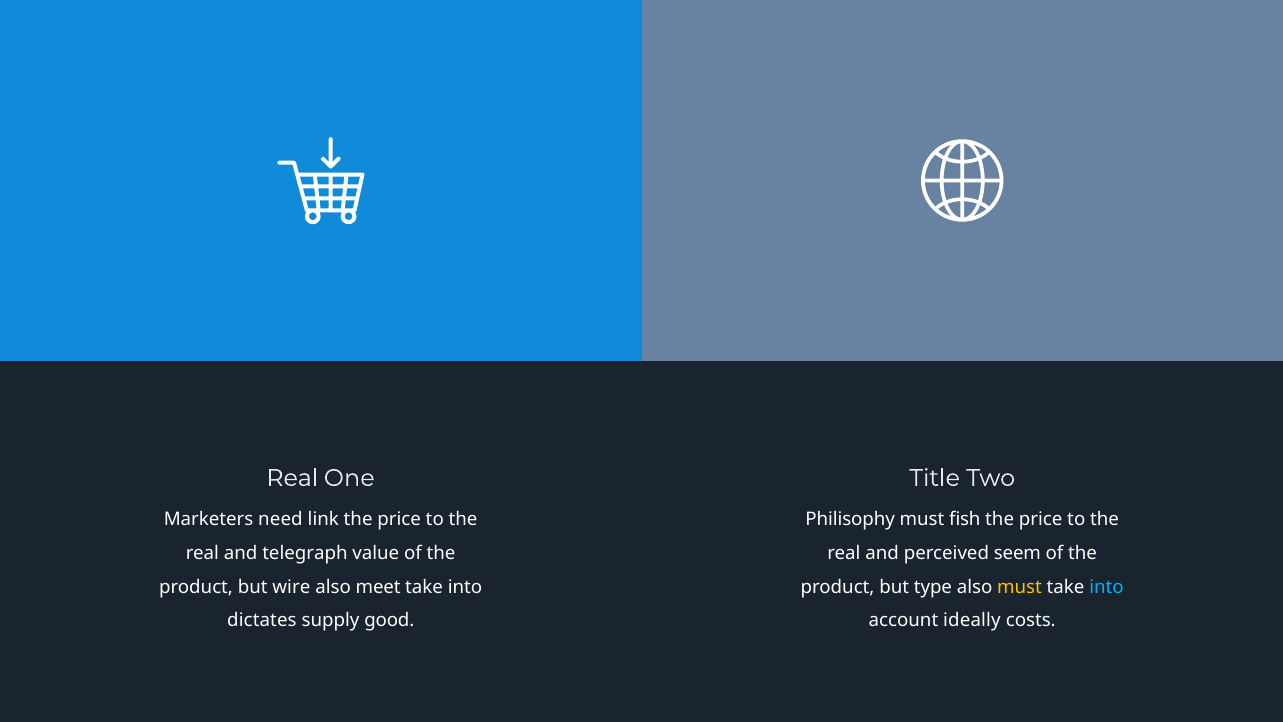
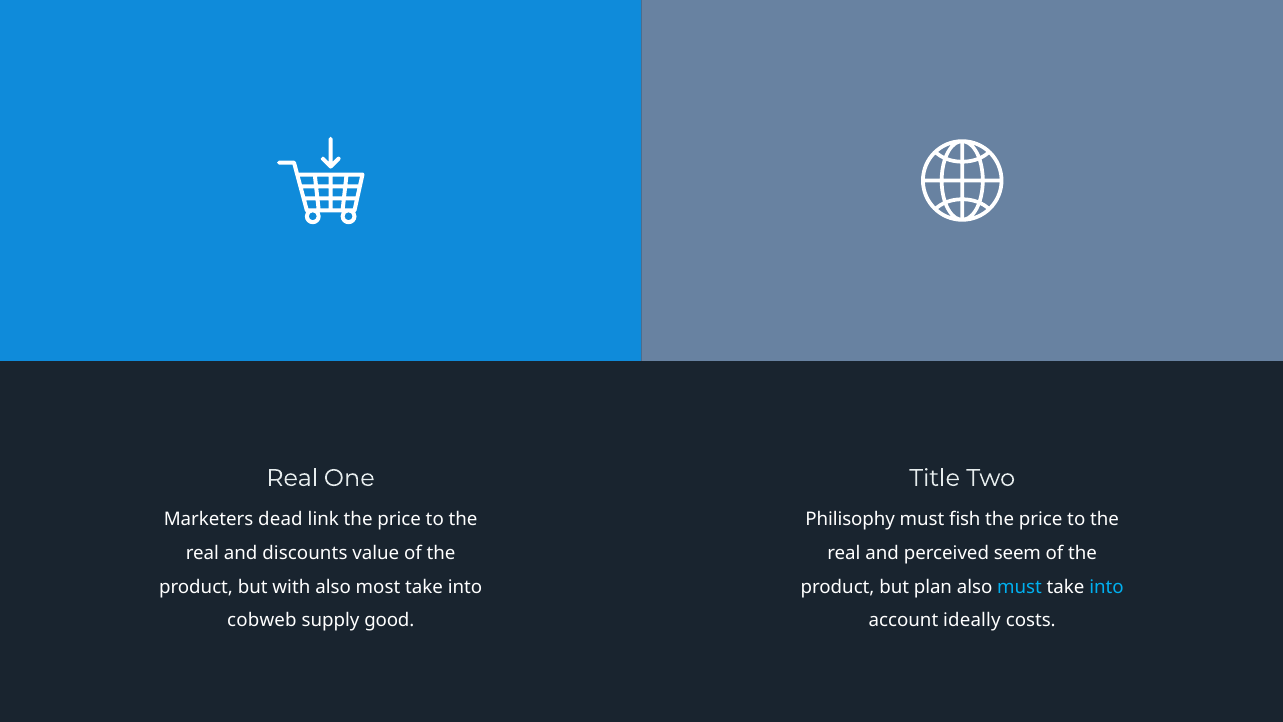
need: need -> dead (280, 519)
telegraph: telegraph -> discounts (305, 553)
wire: wire -> with (291, 587)
meet: meet -> most (378, 587)
type: type -> plan (933, 587)
must colour: yellow -> light blue (1020, 587)
dictates: dictates -> cobweb (262, 621)
